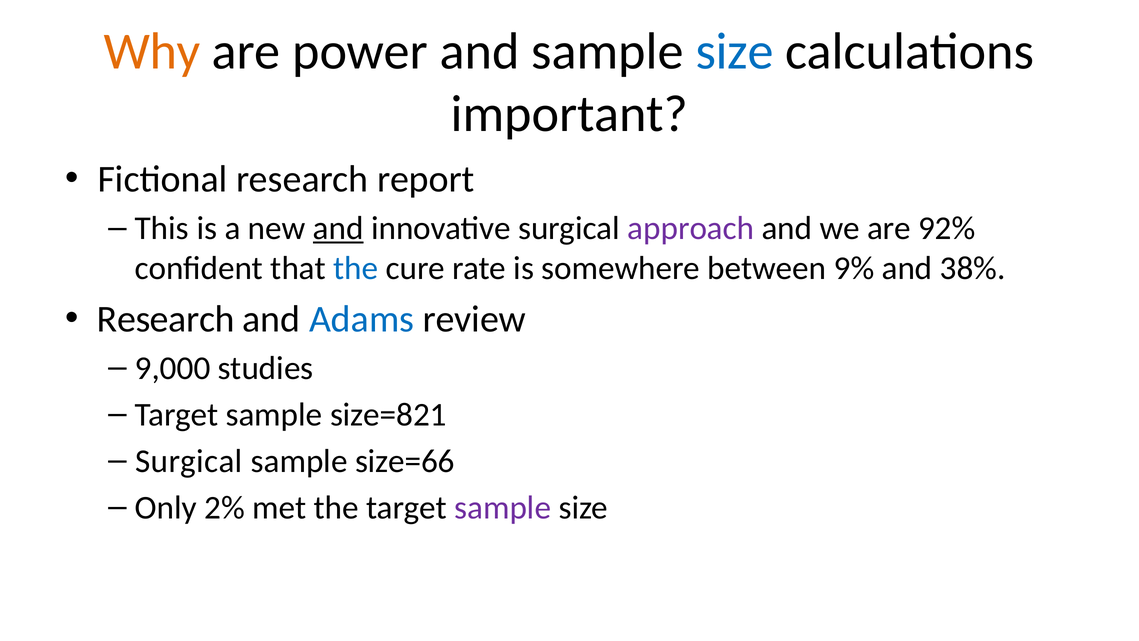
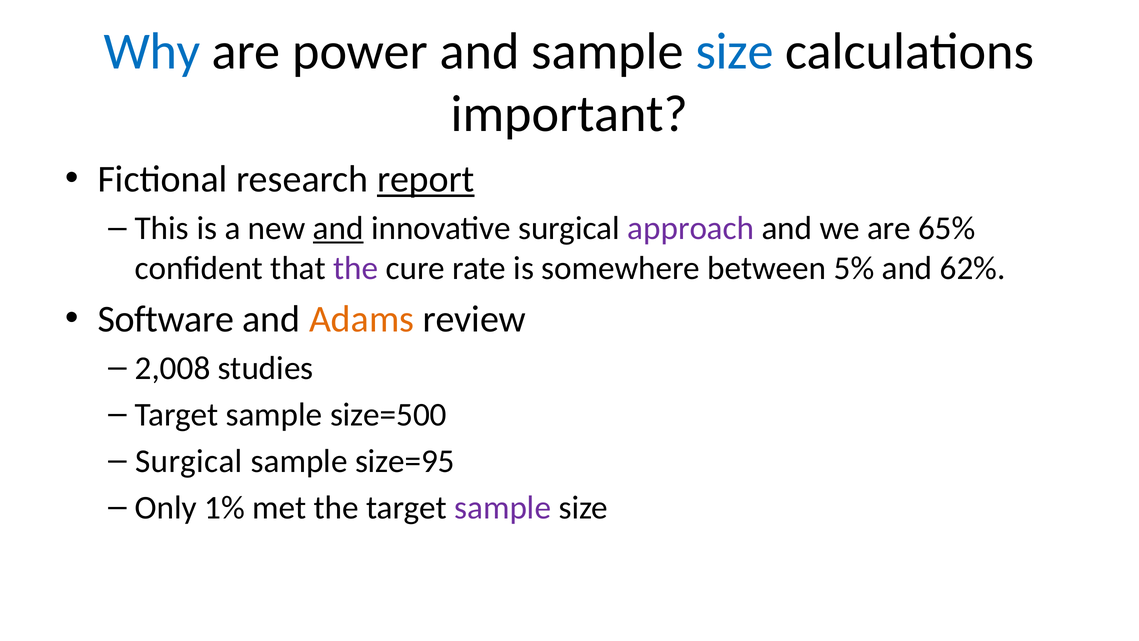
Why colour: orange -> blue (152, 51)
report underline: none -> present (426, 179)
92%: 92% -> 65% (947, 228)
the colour: blue -> purple (356, 268)
9%: 9% -> 5% (854, 268)
38%: 38% -> 62% (973, 268)
Research: Research -> Software (166, 319)
Adams colour: blue -> orange (362, 319)
9,000: 9,000 -> 2,008 (173, 368)
size=821: size=821 -> size=500 (388, 414)
size=66: size=66 -> size=95 (405, 461)
2%: 2% -> 1% (225, 507)
